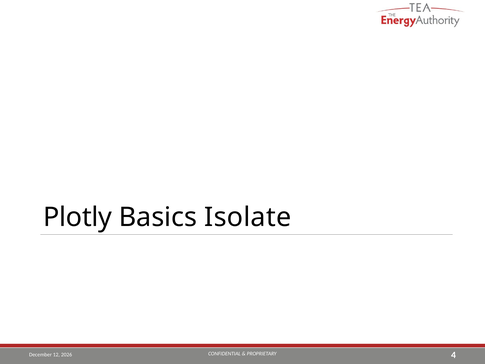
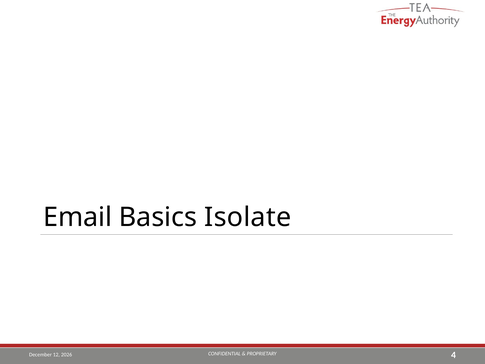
Plotly: Plotly -> Email (78, 217)
